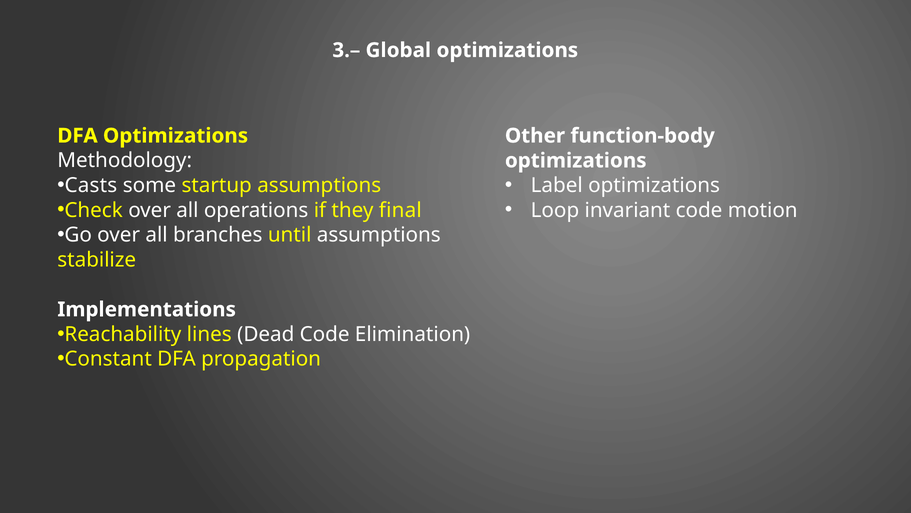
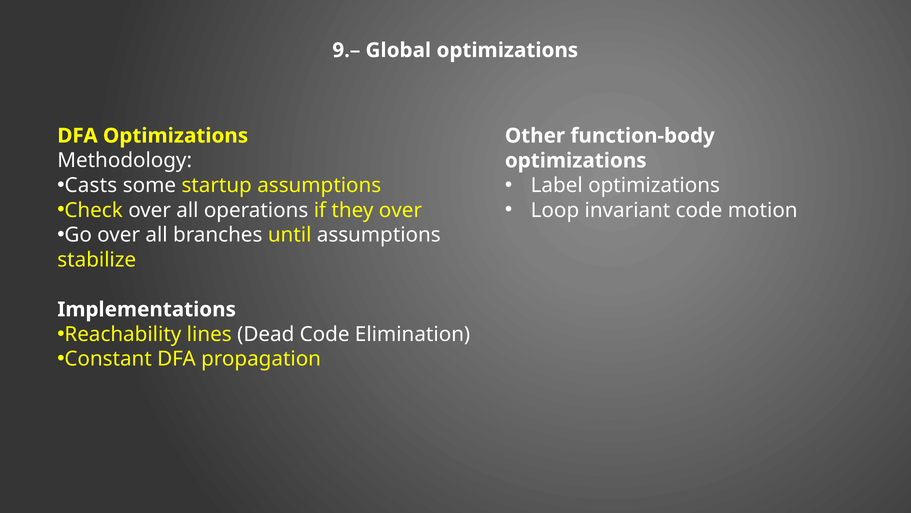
3.–: 3.– -> 9.– (346, 50)
they final: final -> over (400, 210)
